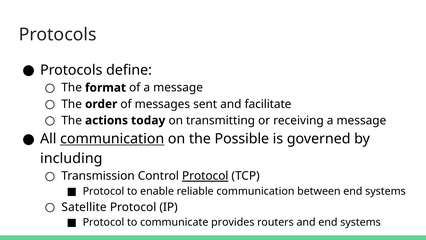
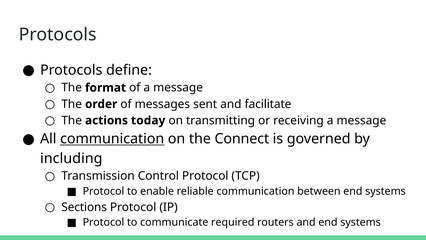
Possible: Possible -> Connect (242, 139)
Protocol underline: present -> none (205, 176)
Satellite: Satellite -> Sections (84, 207)
provides: provides -> required (233, 222)
